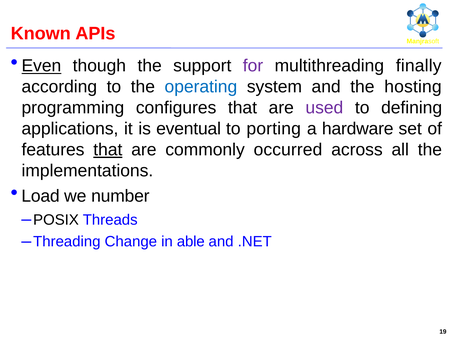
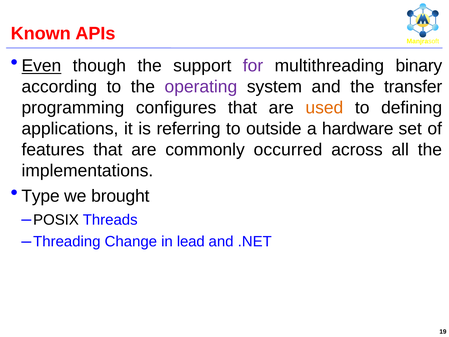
finally: finally -> binary (419, 66)
operating colour: blue -> purple (201, 87)
hosting: hosting -> transfer (413, 87)
used colour: purple -> orange (324, 108)
eventual: eventual -> referring (189, 129)
porting: porting -> outside (274, 129)
that underline: present -> none (108, 150)
Load: Load -> Type (41, 196)
number: number -> brought (120, 196)
able: able -> lead (191, 241)
